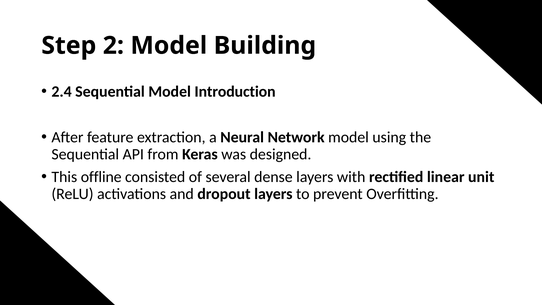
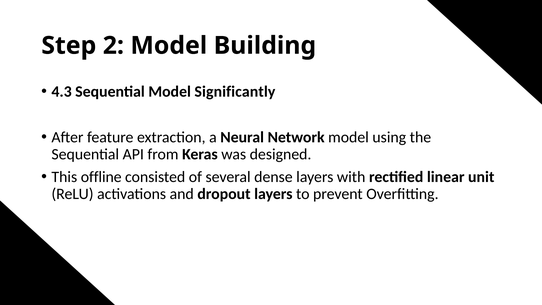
2.4: 2.4 -> 4.3 (62, 92)
Introduction: Introduction -> Significantly (235, 92)
